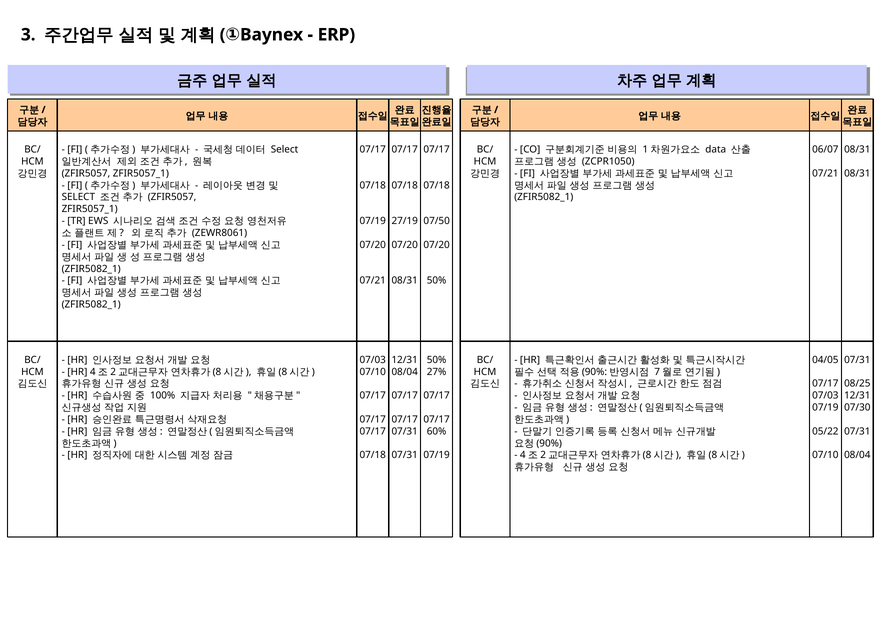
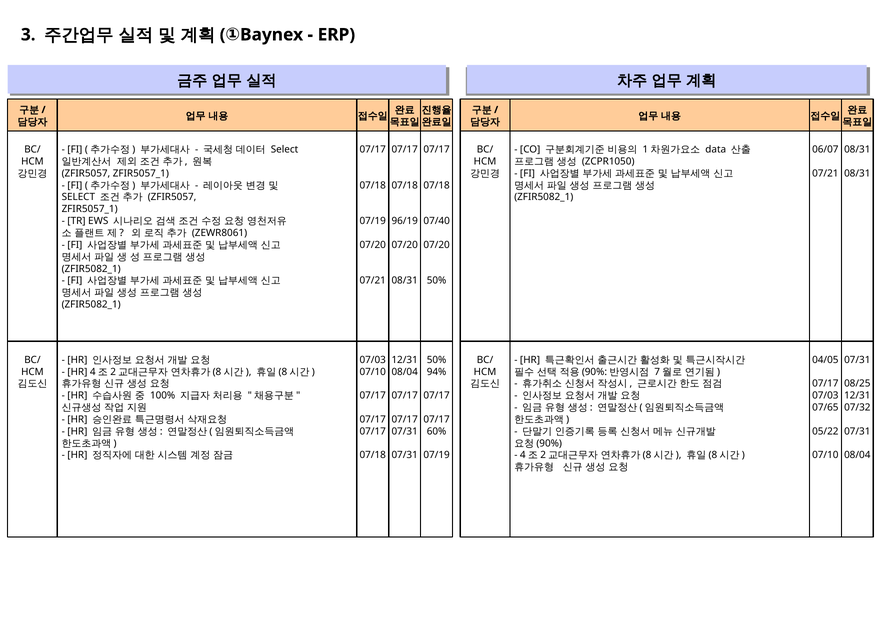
27/19: 27/19 -> 96/19 (405, 221)
07/50: 07/50 -> 07/40 (437, 221)
27%: 27% -> 94% (437, 372)
07/19: 07/19 -> 07/65 (825, 408)
07/30: 07/30 -> 07/32 (857, 408)
